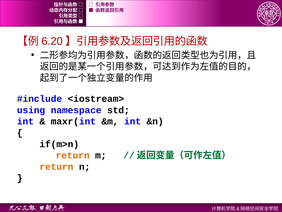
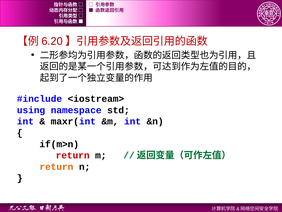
return colour: orange -> red (73, 155)
